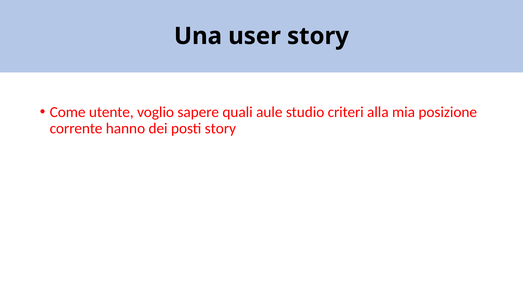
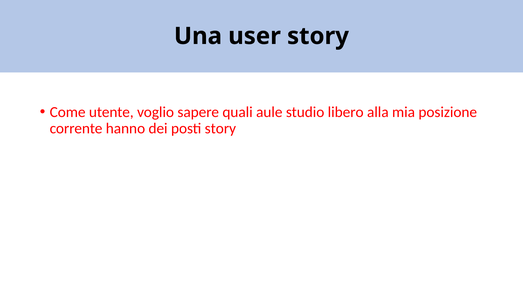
criteri: criteri -> libero (346, 112)
